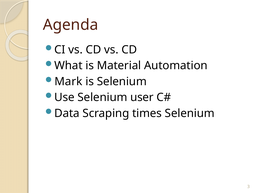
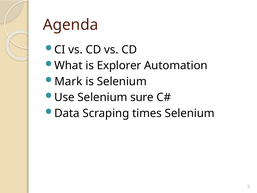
Material: Material -> Explorer (119, 65)
user: user -> sure (142, 97)
